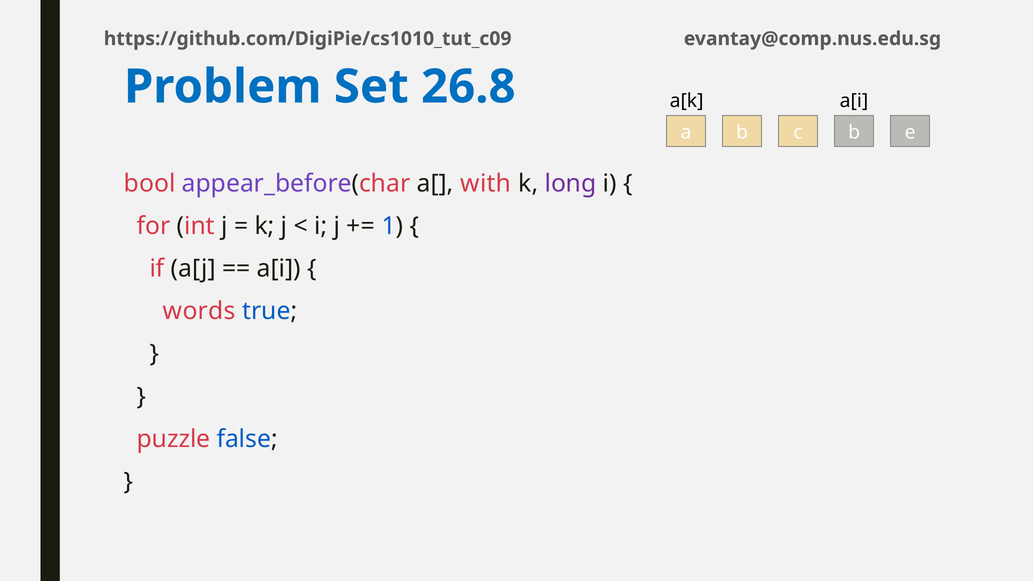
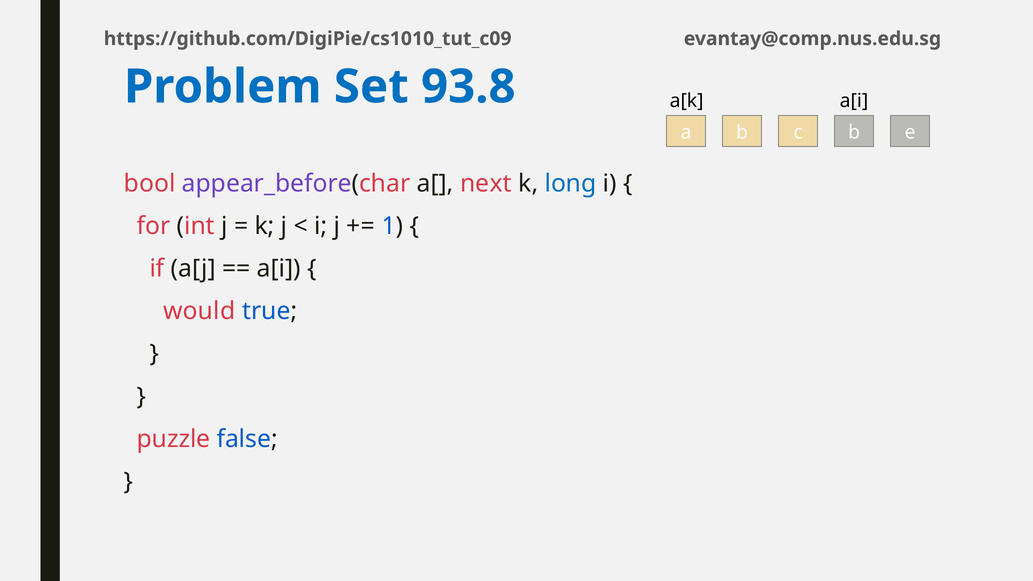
26.8: 26.8 -> 93.8 (468, 87)
with: with -> next (486, 183)
long colour: purple -> blue (571, 183)
words: words -> would (199, 311)
